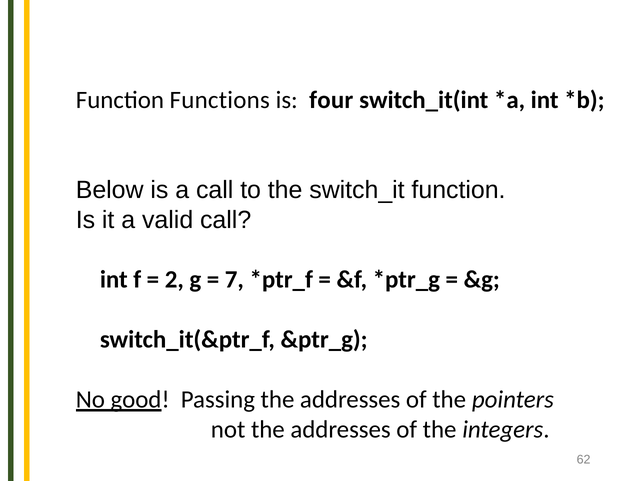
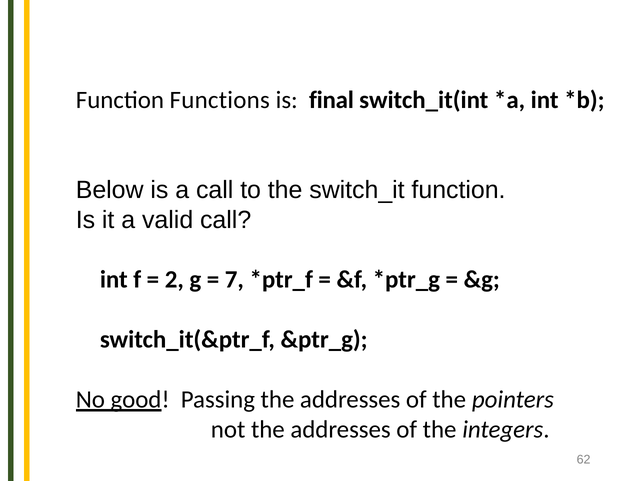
four: four -> final (331, 100)
